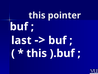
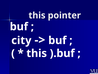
last: last -> city (21, 40)
